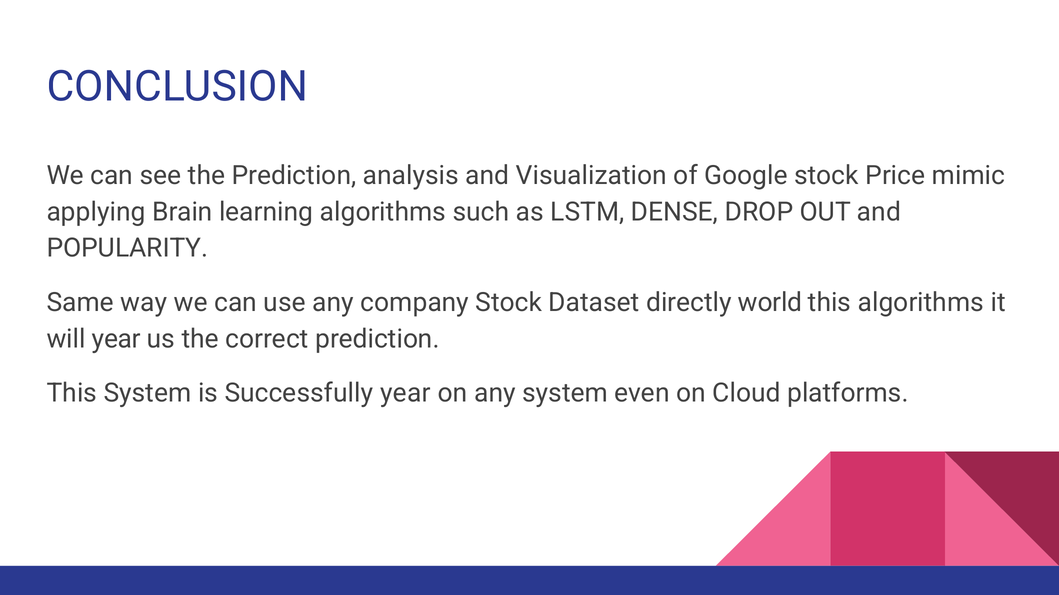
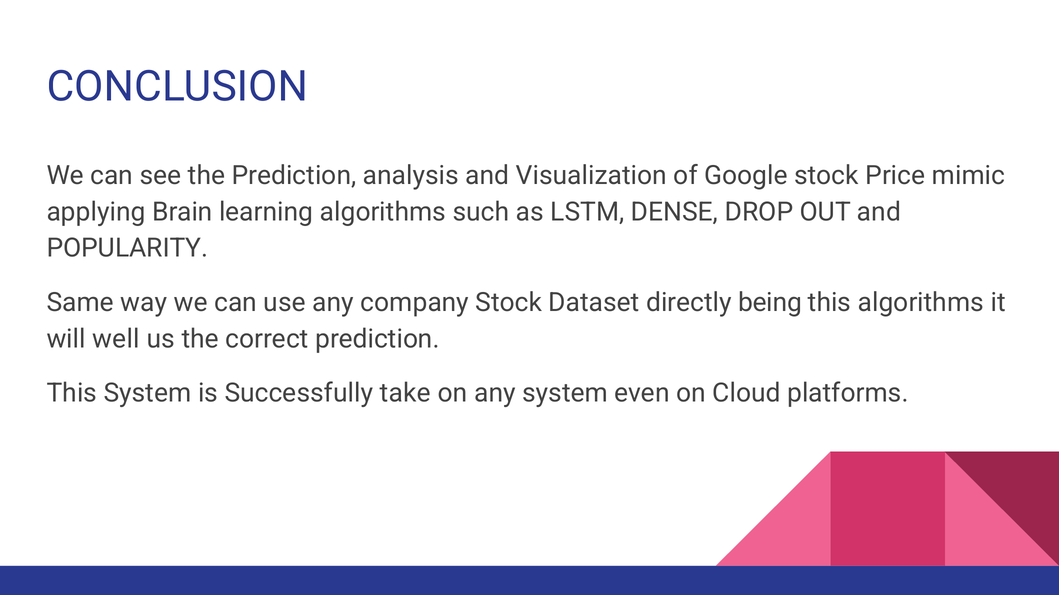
world: world -> being (770, 303)
will year: year -> well (116, 339)
Successfully year: year -> take (405, 393)
